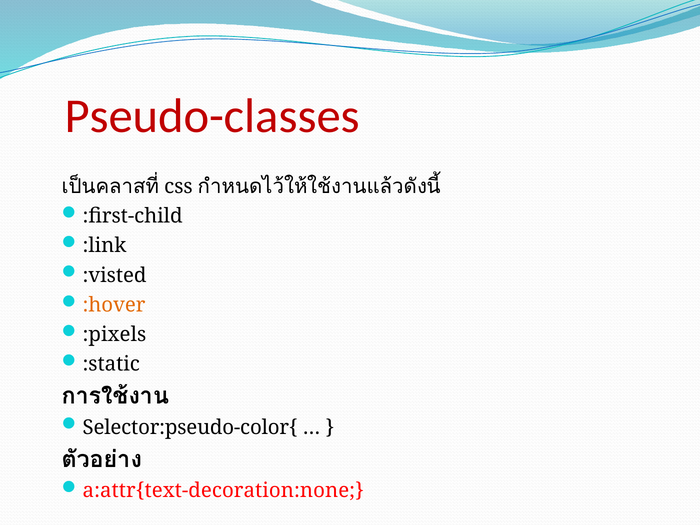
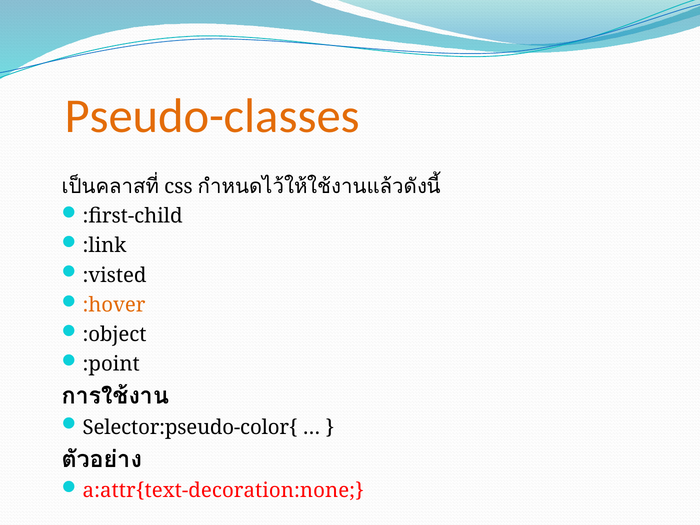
Pseudo-classes colour: red -> orange (212, 116)
:pixels: :pixels -> :object (115, 334)
:static: :static -> :point (111, 364)
